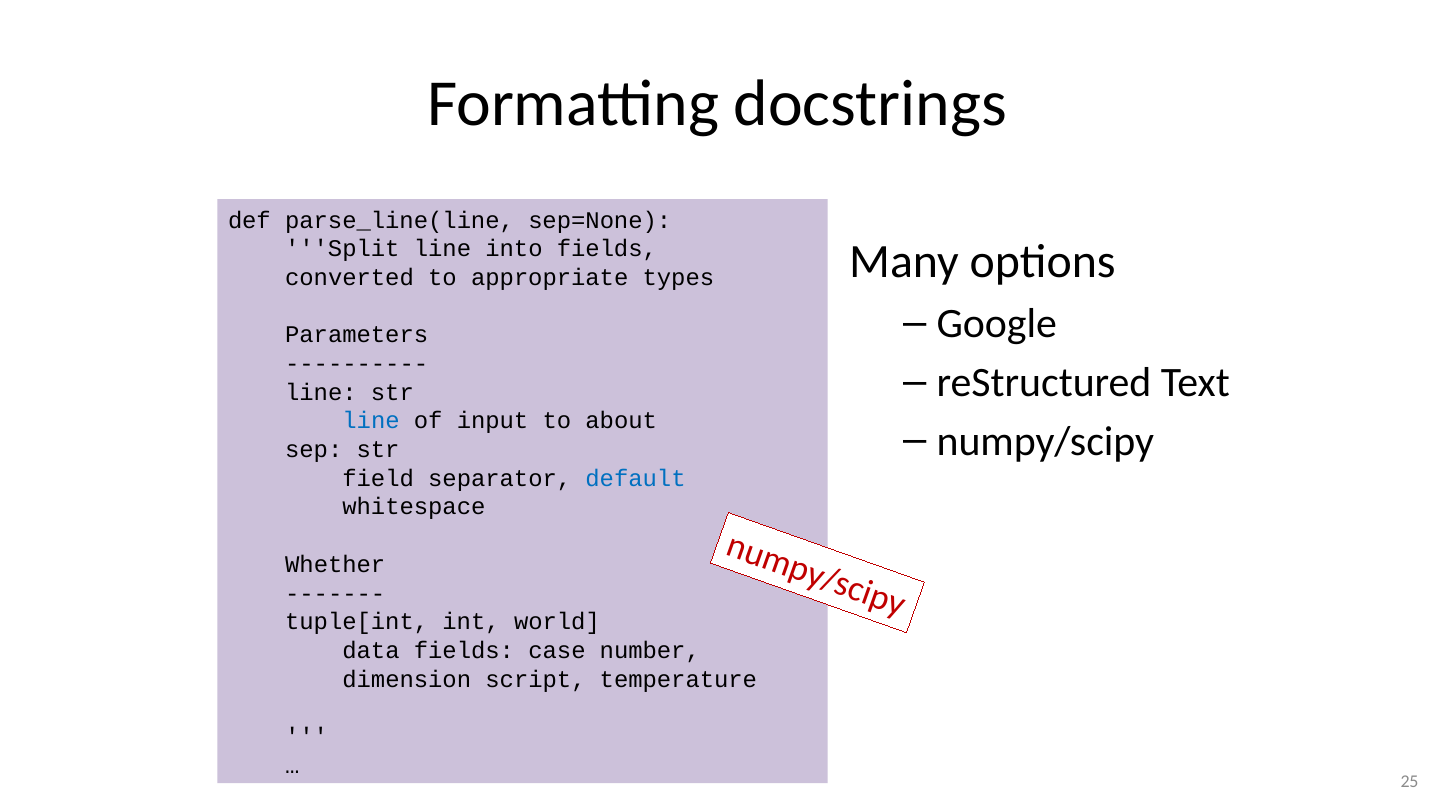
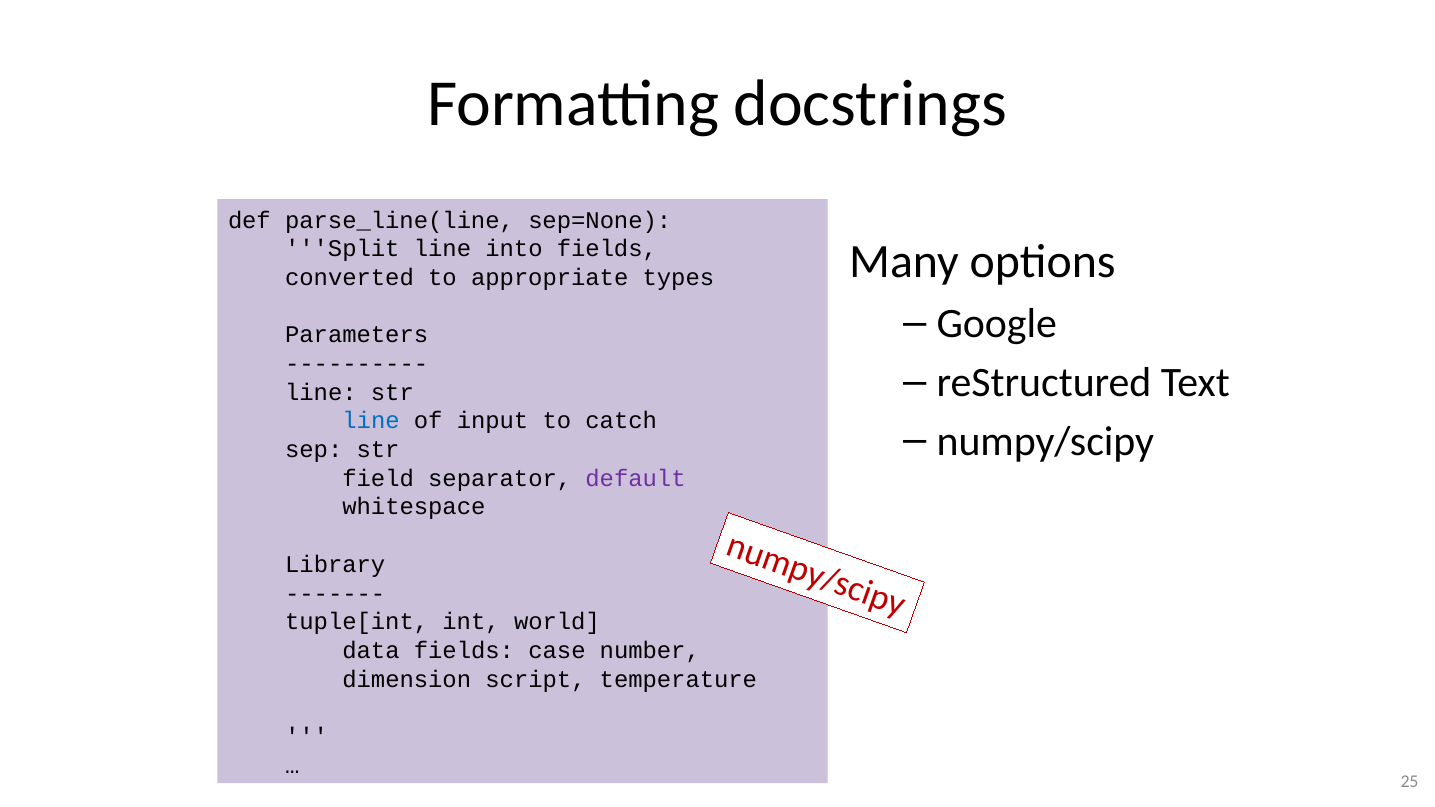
about: about -> catch (621, 421)
default colour: blue -> purple (636, 479)
Whether: Whether -> Library (335, 565)
